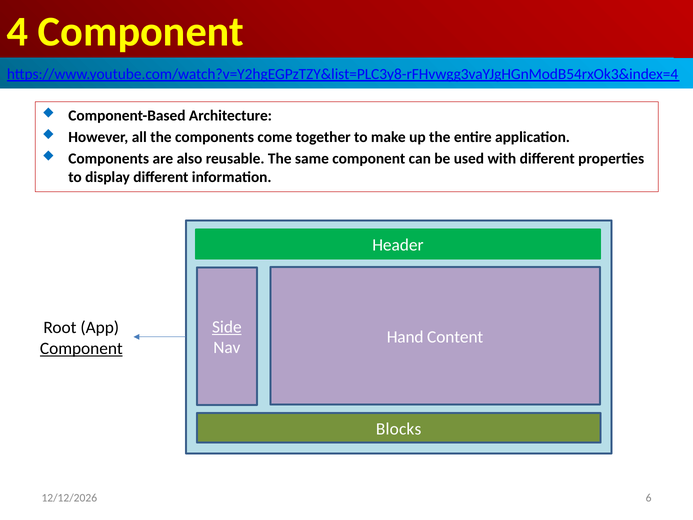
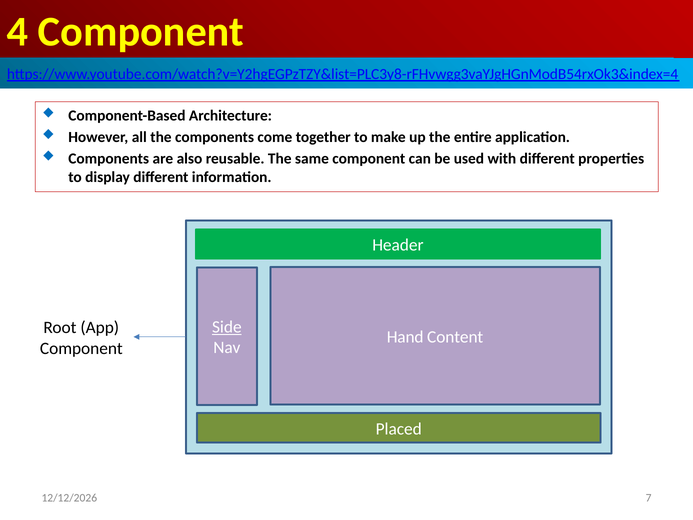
Component underline: present -> none (81, 348)
Blocks: Blocks -> Placed (399, 429)
6: 6 -> 7 (649, 498)
